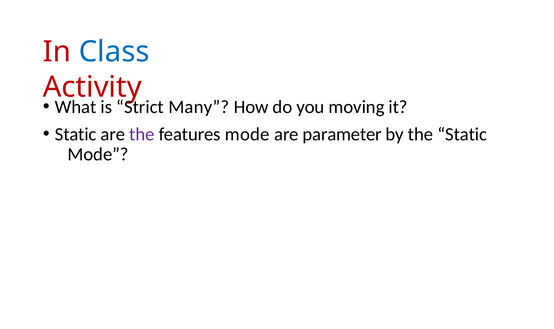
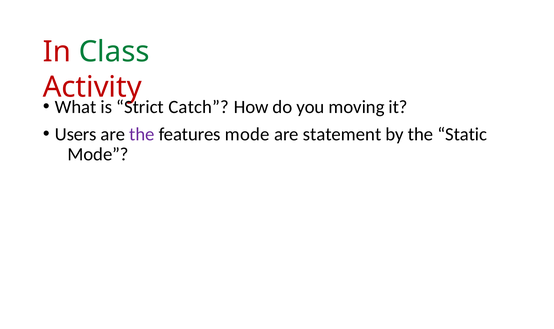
Class colour: blue -> green (114, 52)
Many: Many -> Catch (199, 107)
Static: Static -> Users (76, 134)
parameter: parameter -> statement (342, 134)
